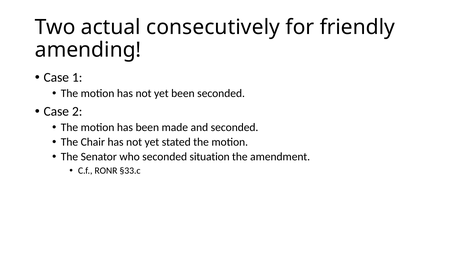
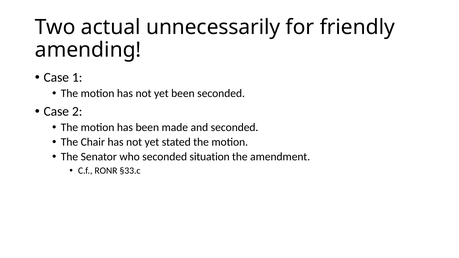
consecutively: consecutively -> unnecessarily (213, 27)
